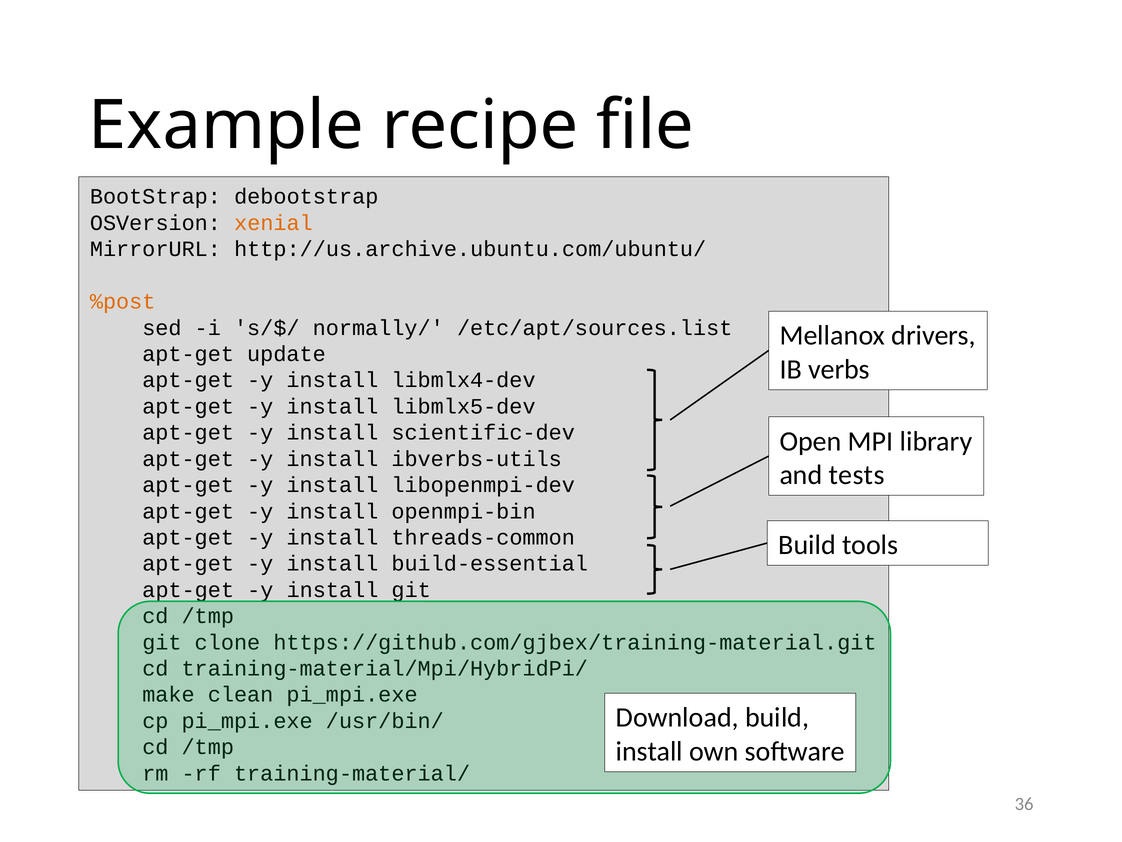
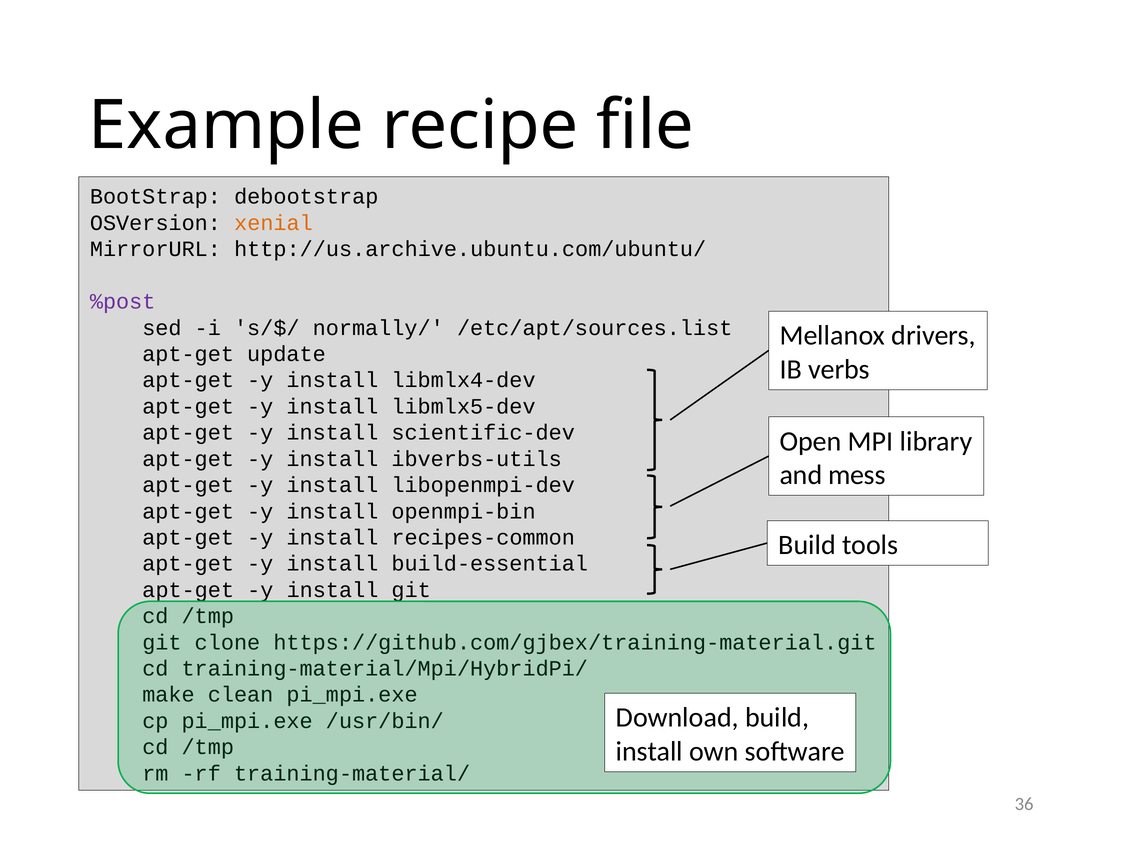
%post colour: orange -> purple (123, 301)
tests: tests -> mess (857, 475)
threads-common: threads-common -> recipes-common (483, 537)
